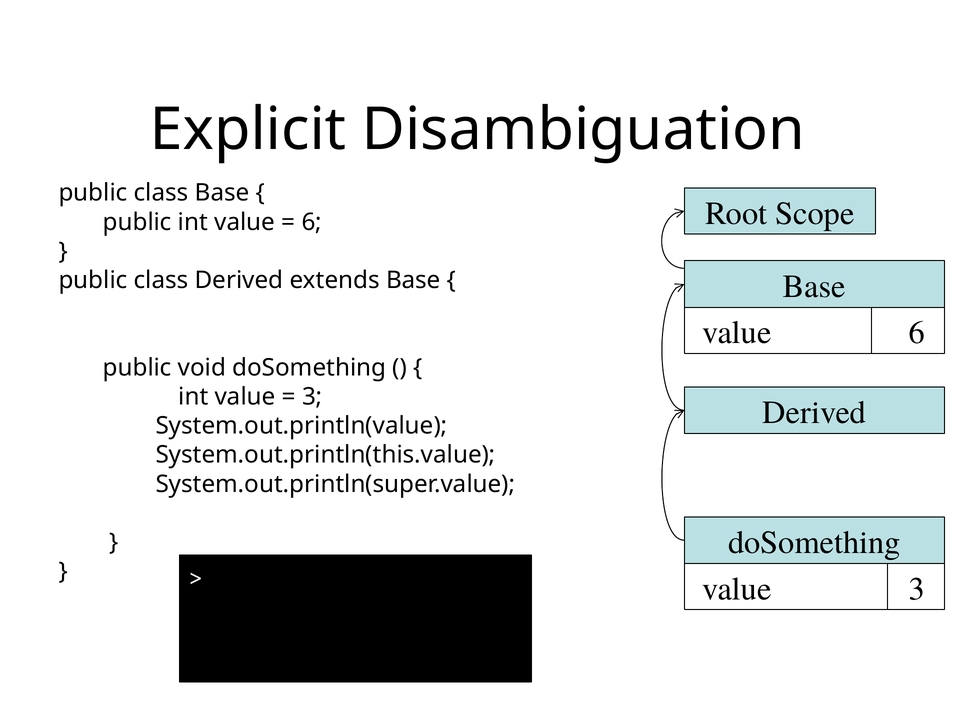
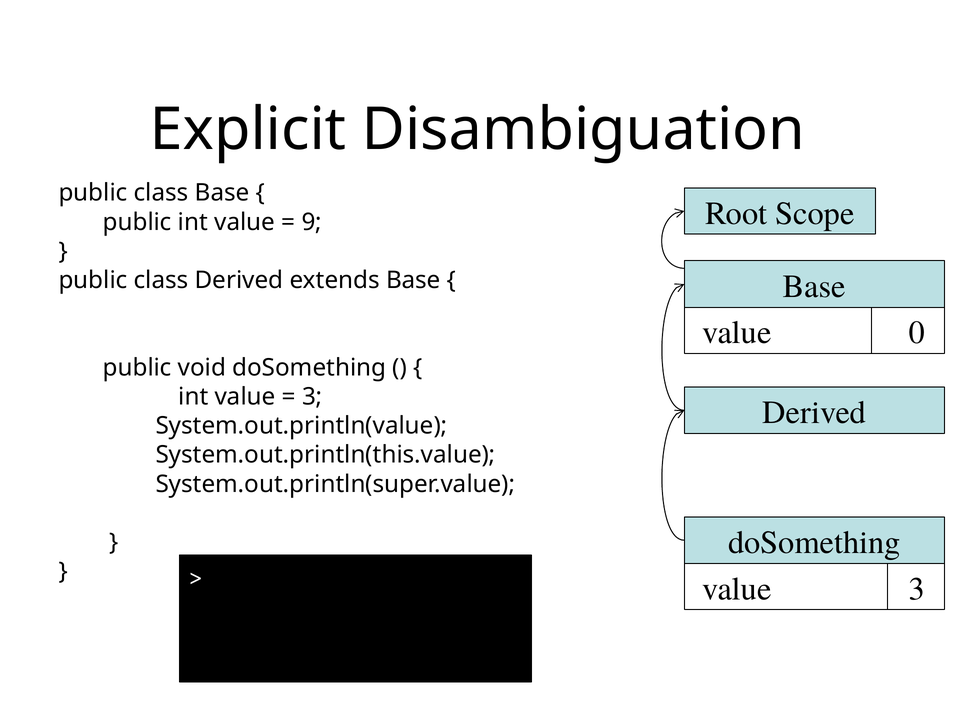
6: 6 -> 9 (312, 222)
value 6: 6 -> 0 (917, 333)
